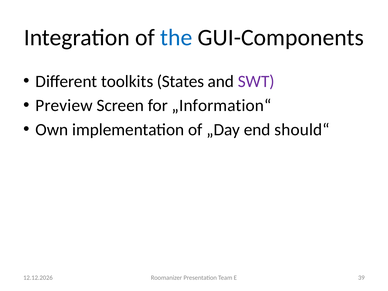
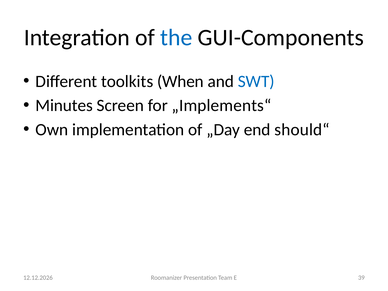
States: States -> When (180, 81)
SWT colour: purple -> blue (256, 81)
Preview: Preview -> Minutes (64, 106)
„Information“: „Information“ -> „Implements“ (221, 106)
